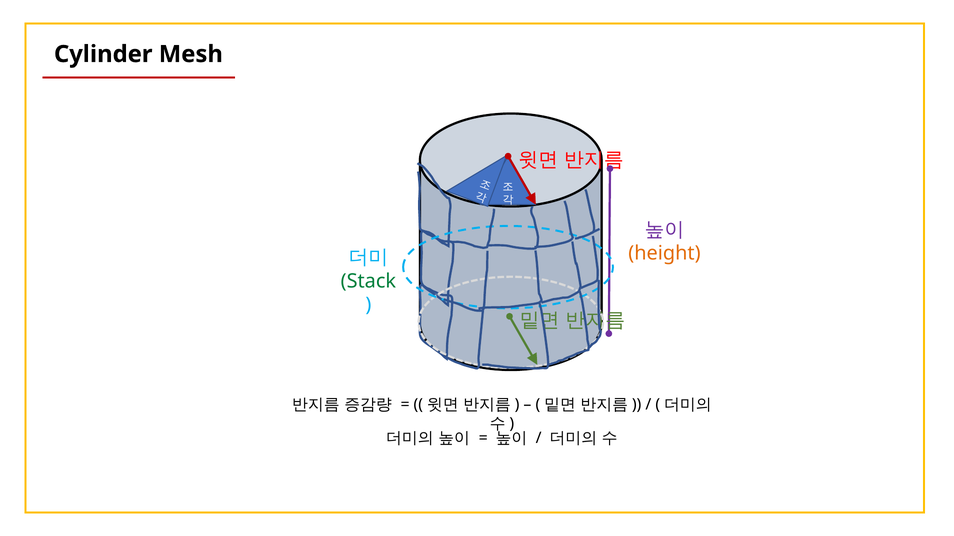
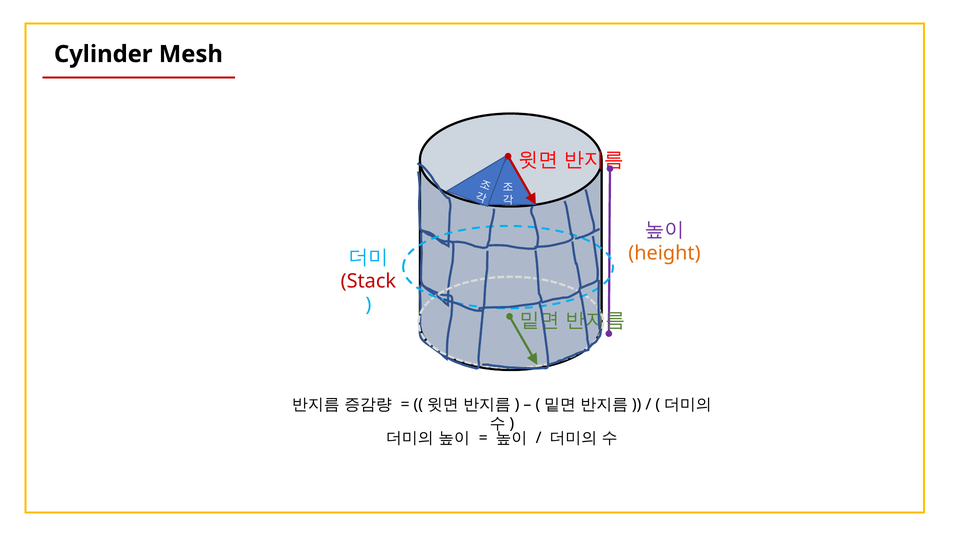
Stack colour: green -> red (368, 281)
